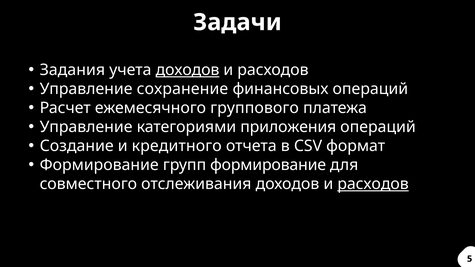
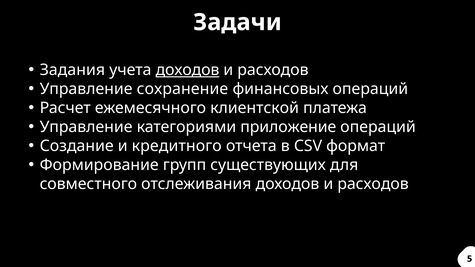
группового: группового -> клиентской (255, 108)
приложения: приложения -> приложение (288, 127)
групп формирование: формирование -> существующих (268, 165)
расходов underline: present -> none (373, 184)
